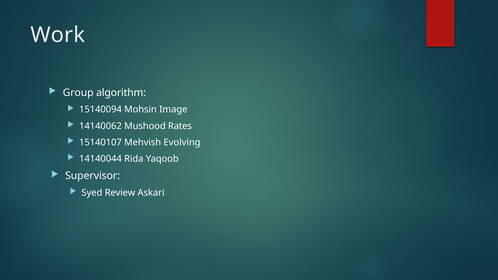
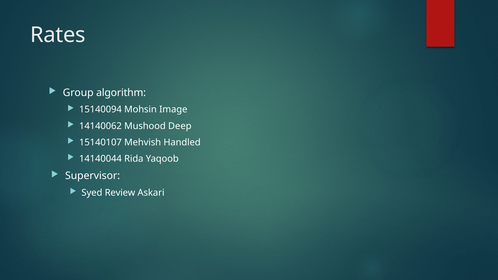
Work: Work -> Rates (58, 35)
Rates: Rates -> Deep (180, 126)
Evolving: Evolving -> Handled (182, 142)
